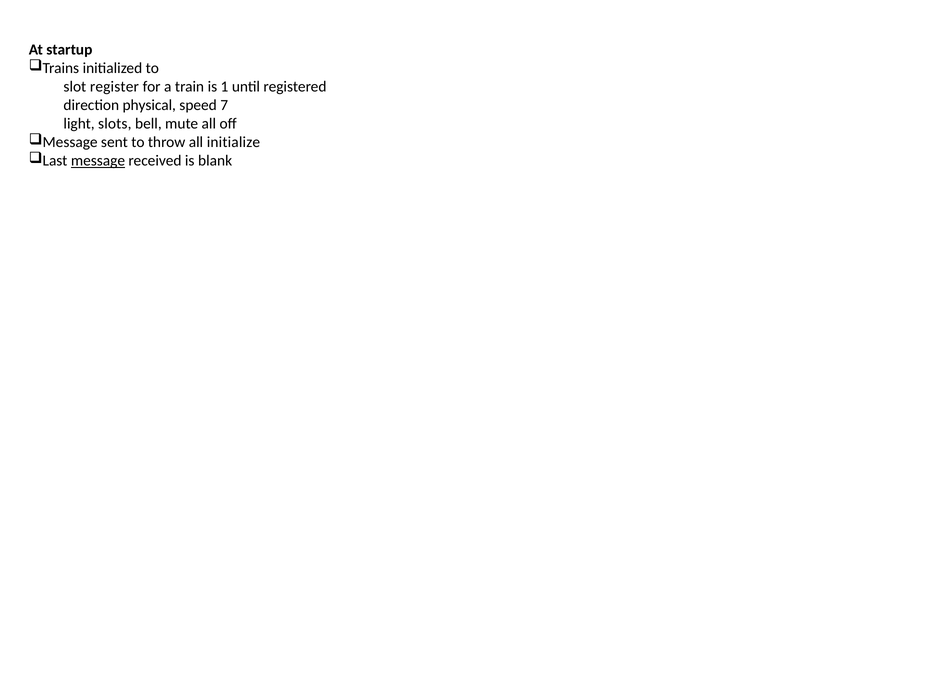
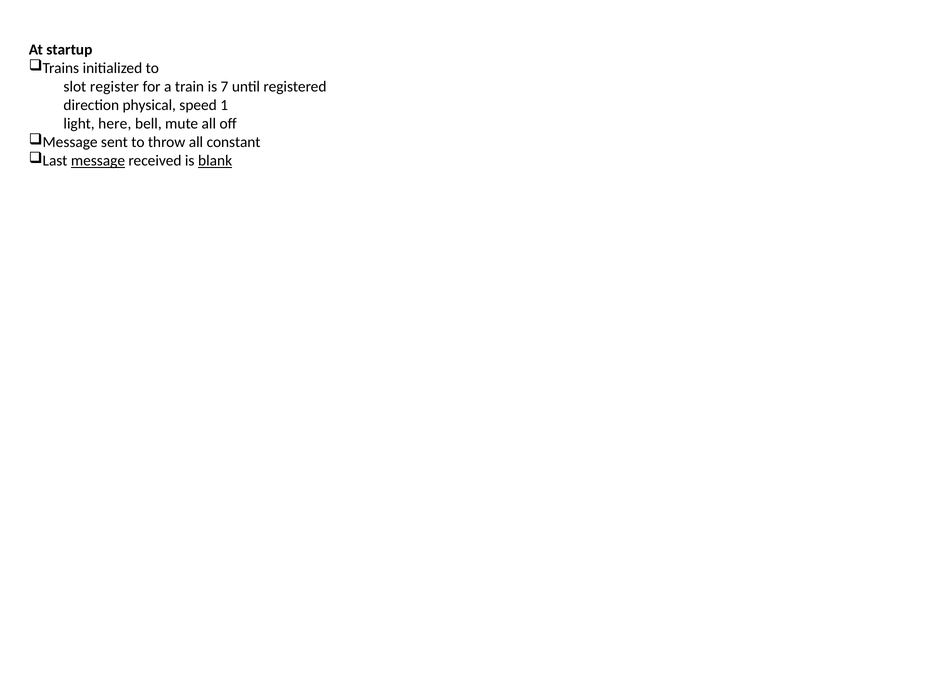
1: 1 -> 7 (224, 87)
7: 7 -> 1 (224, 105)
slots: slots -> here (115, 124)
initialize: initialize -> constant (234, 142)
blank underline: none -> present (215, 161)
